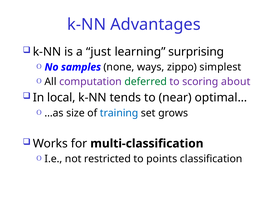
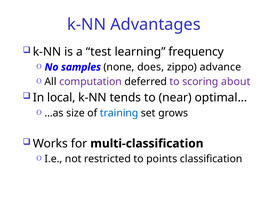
just: just -> test (99, 52)
surprising: surprising -> frequency (196, 52)
ways: ways -> does (151, 67)
simplest: simplest -> advance (220, 67)
deferred colour: green -> black (146, 82)
